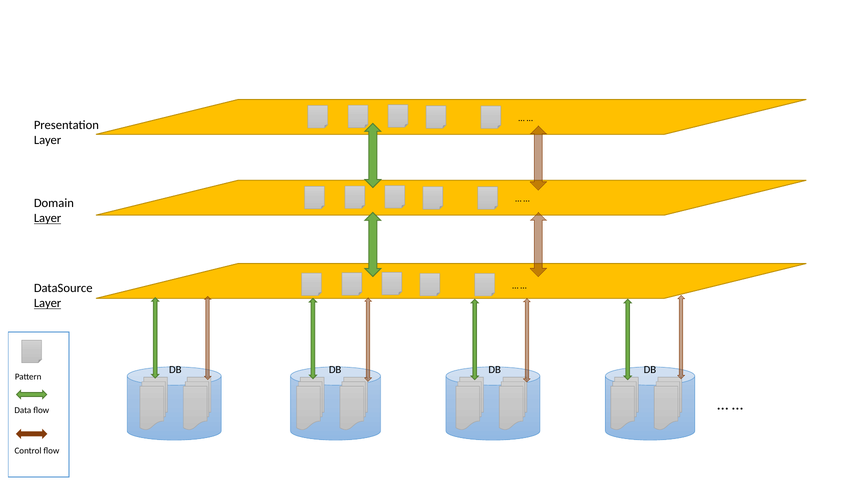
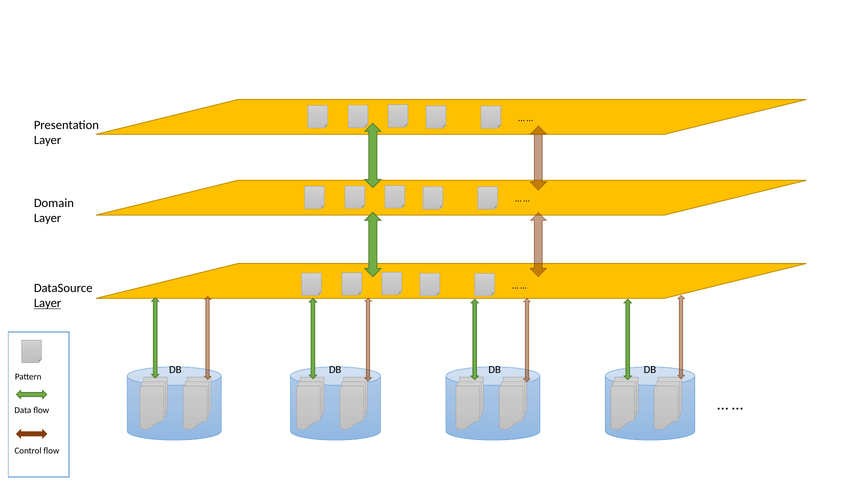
Layer underline: present -> none (48, 218)
